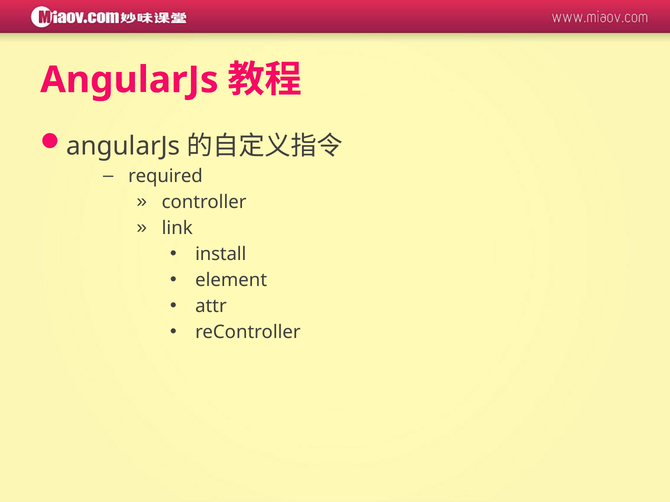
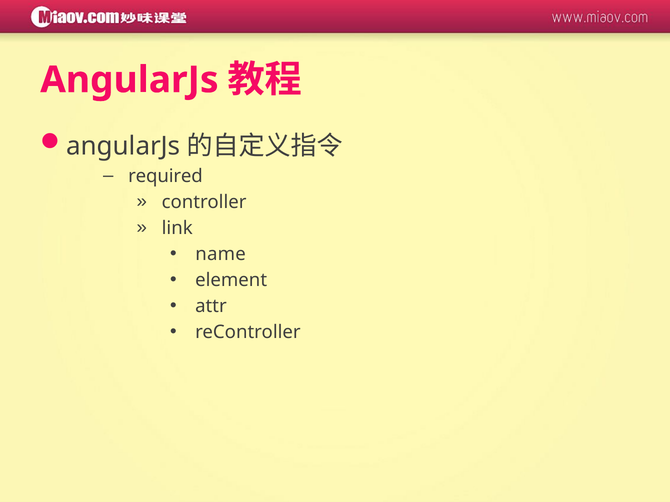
install: install -> name (221, 254)
